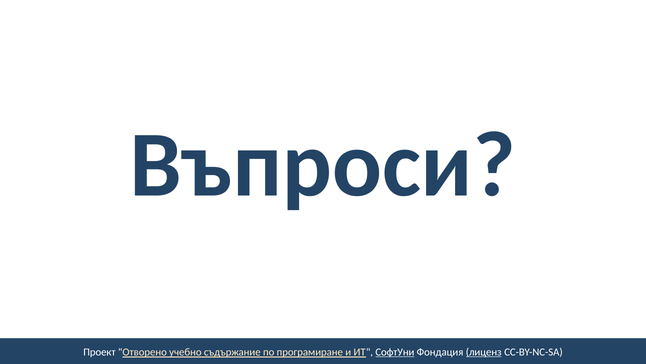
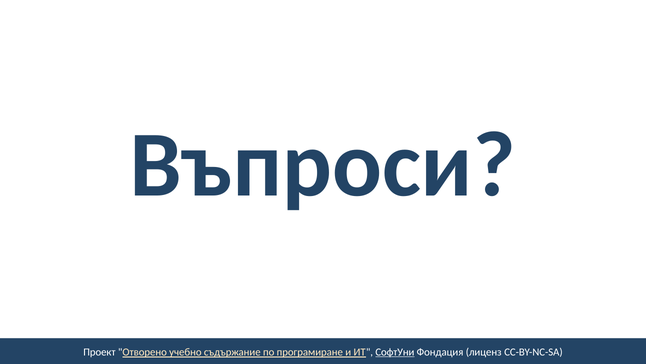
лиценз underline: present -> none (484, 352)
